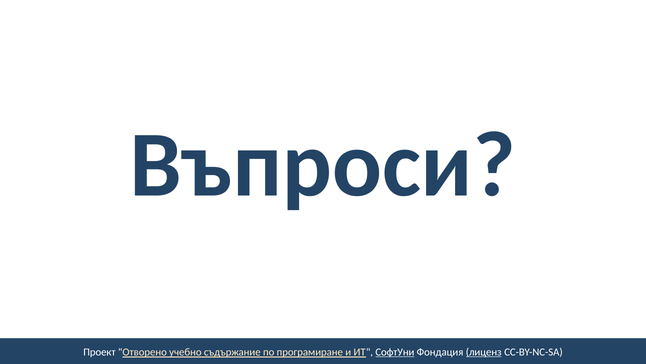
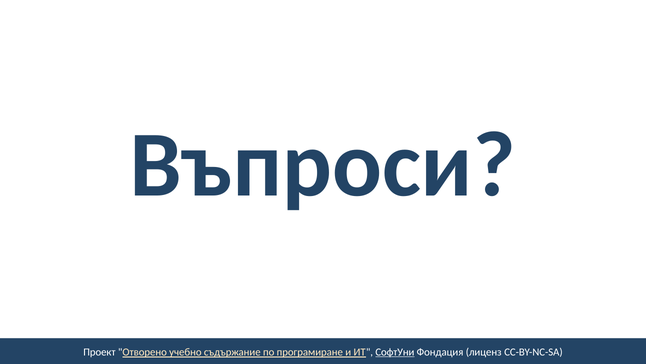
лиценз underline: present -> none (484, 352)
